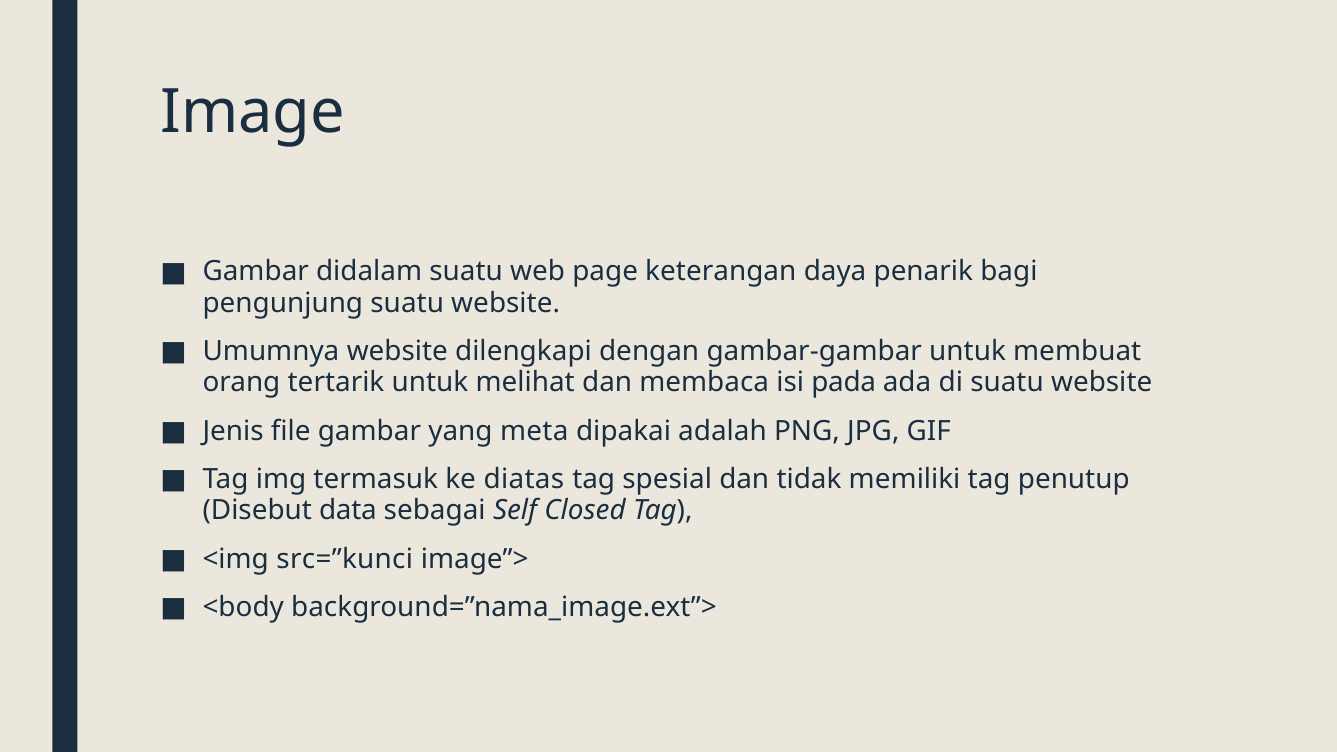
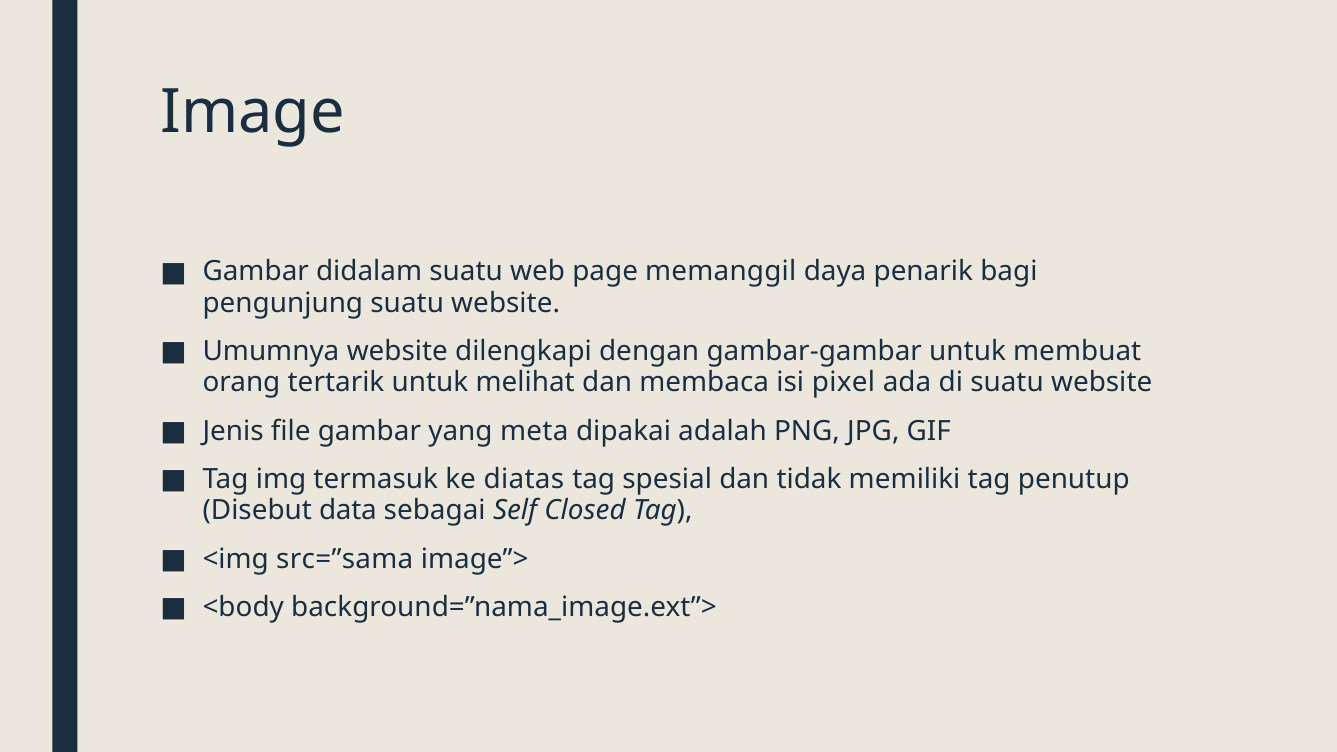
keterangan: keterangan -> memanggil (721, 272)
pada: pada -> pixel (843, 383)
src=”kunci: src=”kunci -> src=”sama (345, 559)
